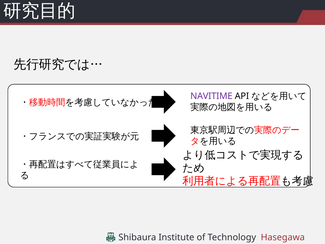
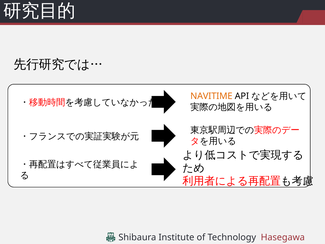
NAVITIME colour: purple -> orange (211, 96)
